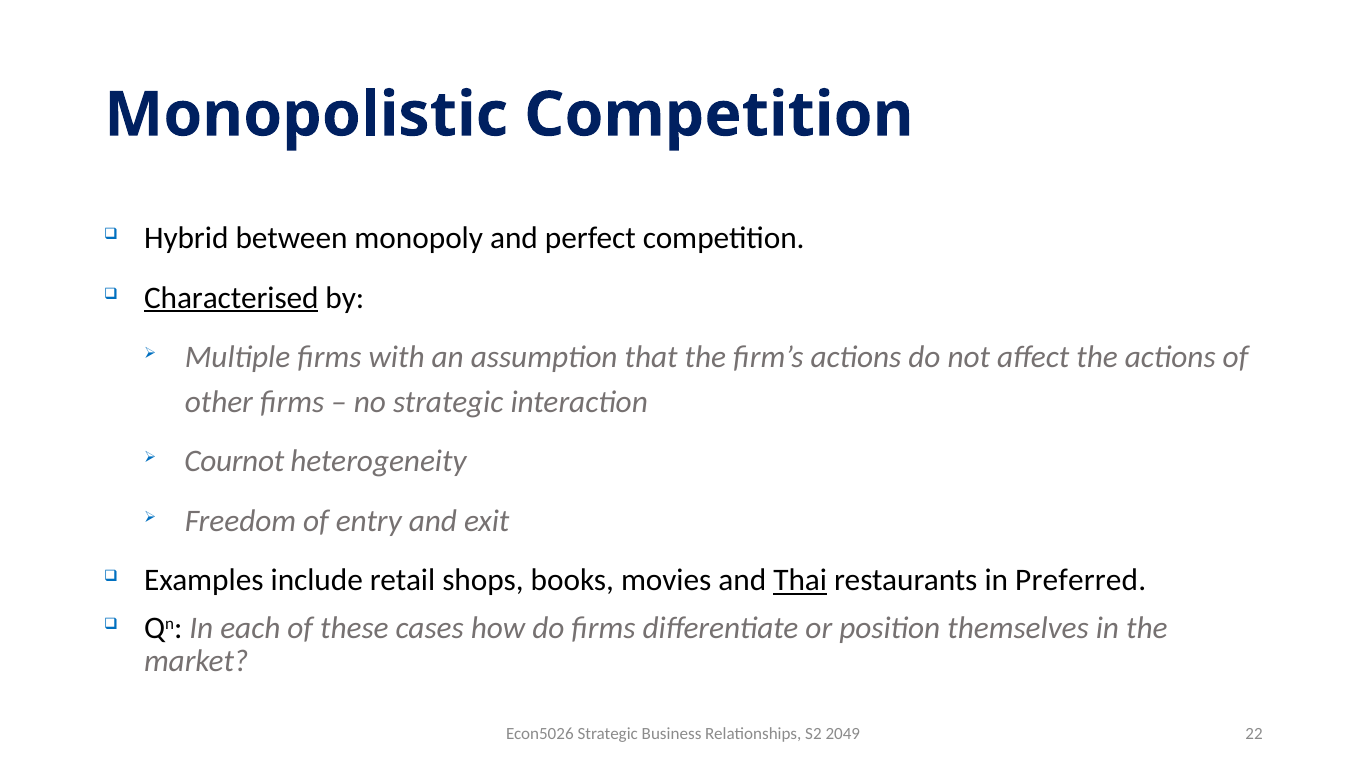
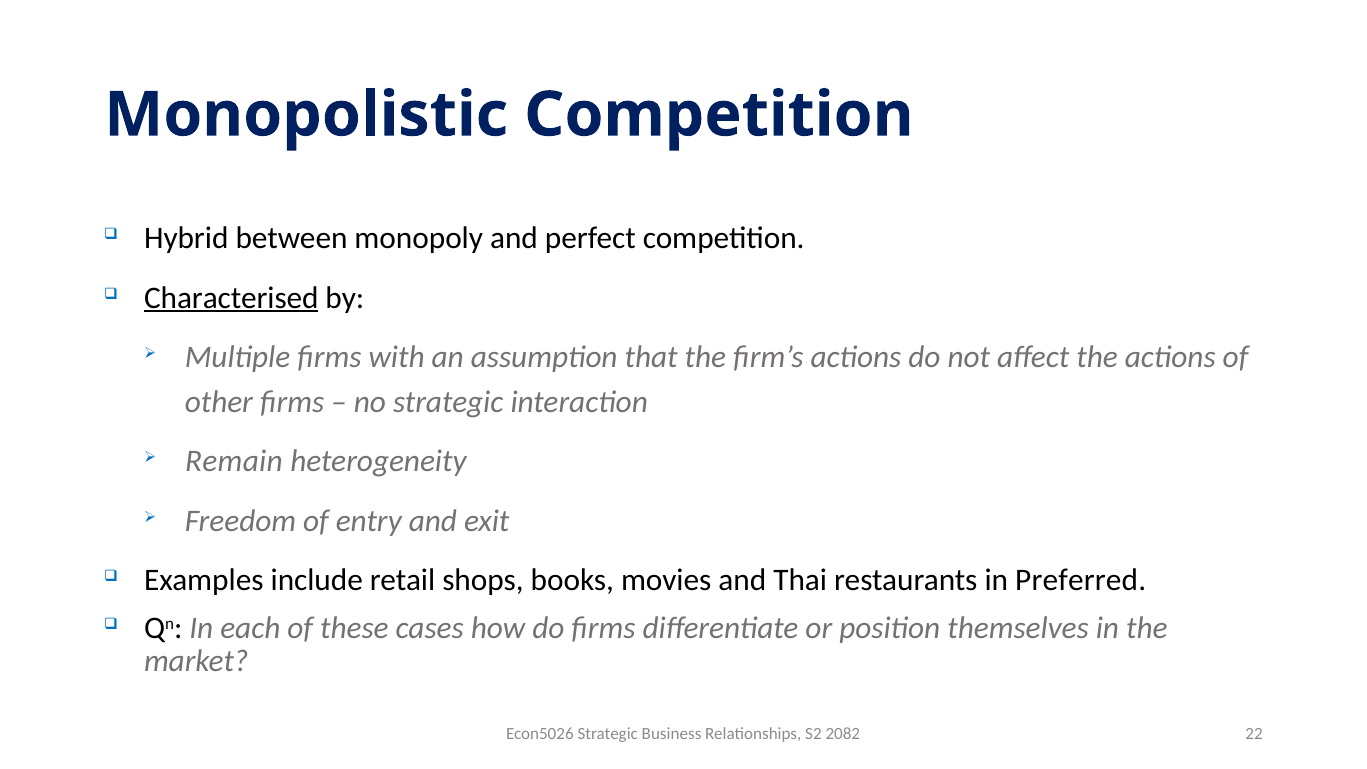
Cournot: Cournot -> Remain (234, 461)
Thai underline: present -> none (800, 580)
2049: 2049 -> 2082 (843, 734)
